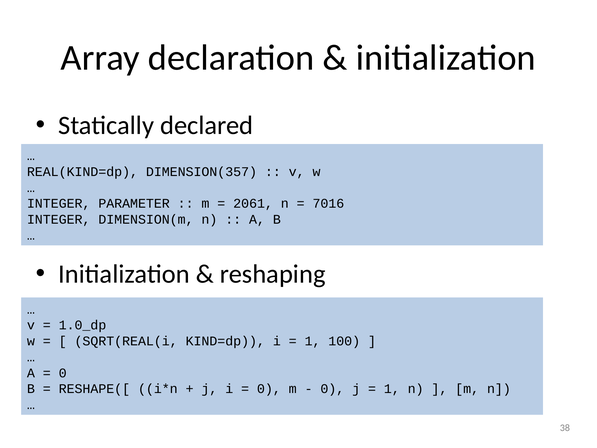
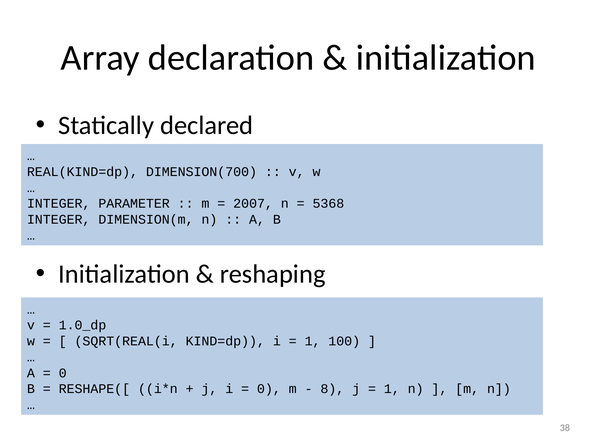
DIMENSION(357: DIMENSION(357 -> DIMENSION(700 (201, 172)
2061: 2061 -> 2007 (253, 203)
7016: 7016 -> 5368 (328, 203)
0: 0 -> 8 (332, 389)
